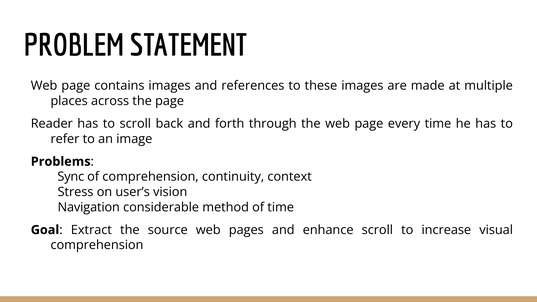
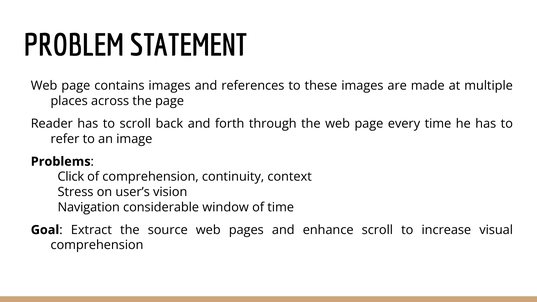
Sync: Sync -> Click (71, 177)
method: method -> window (226, 207)
